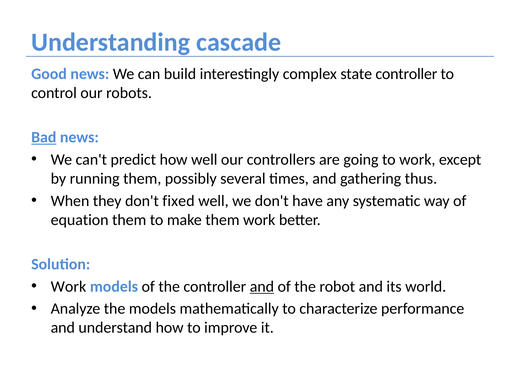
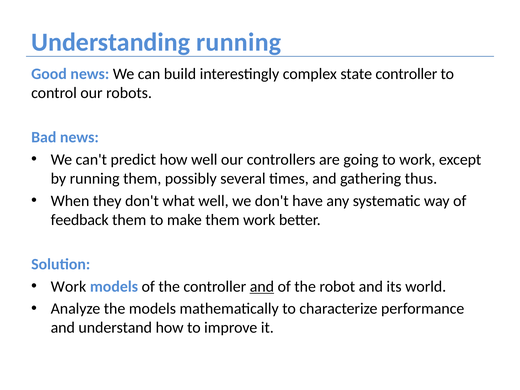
Understanding cascade: cascade -> running (239, 42)
Bad underline: present -> none (44, 137)
fixed: fixed -> what (179, 201)
equation: equation -> feedback (80, 220)
